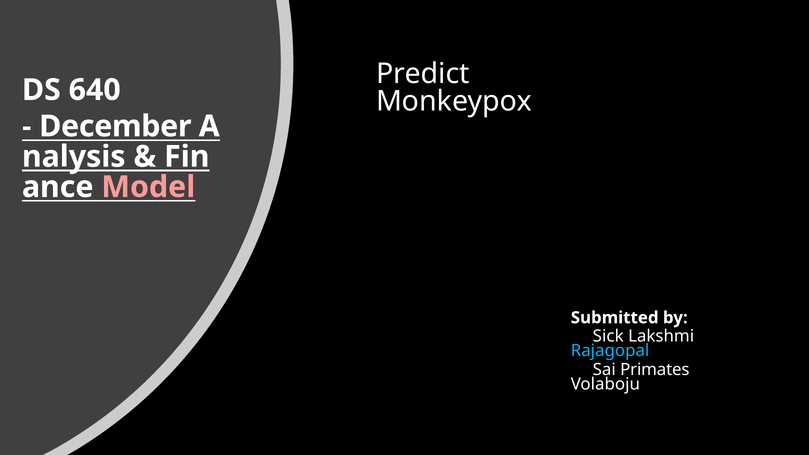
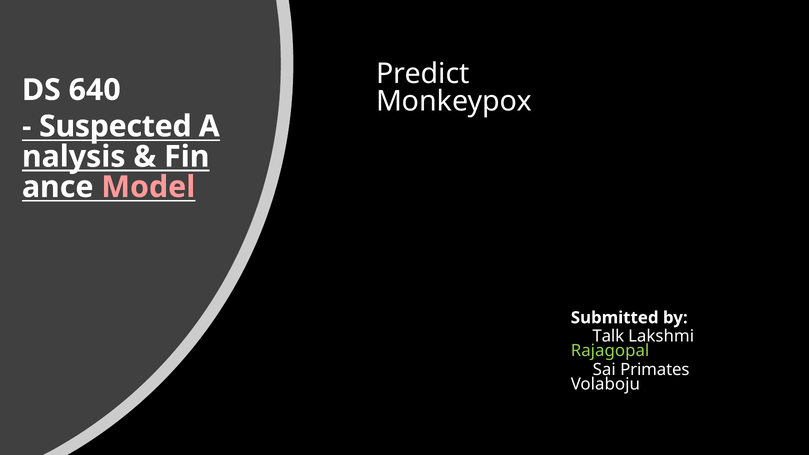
December: December -> Suspected (115, 126)
Sick: Sick -> Talk (608, 336)
Rajagopal colour: light blue -> light green (610, 351)
